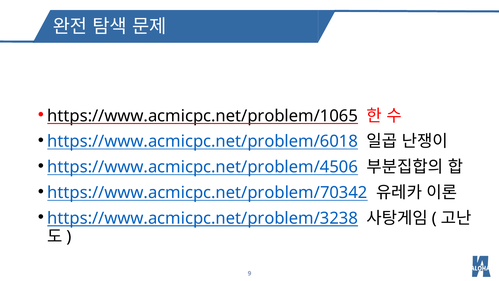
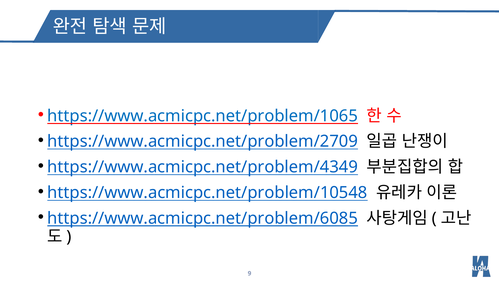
https://www.acmicpc.net/problem/1065 colour: black -> blue (203, 116)
https://www.acmicpc.net/problem/6018: https://www.acmicpc.net/problem/6018 -> https://www.acmicpc.net/problem/2709 (203, 141)
https://www.acmicpc.net/problem/4506: https://www.acmicpc.net/problem/4506 -> https://www.acmicpc.net/problem/4349 (203, 167)
https://www.acmicpc.net/problem/70342: https://www.acmicpc.net/problem/70342 -> https://www.acmicpc.net/problem/10548 (207, 192)
https://www.acmicpc.net/problem/3238: https://www.acmicpc.net/problem/3238 -> https://www.acmicpc.net/problem/6085 (203, 218)
